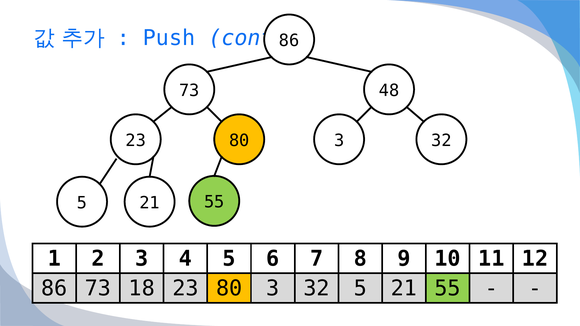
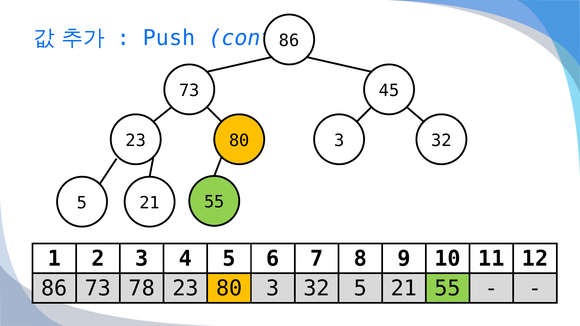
48: 48 -> 45 (389, 91)
18: 18 -> 78 (142, 289)
